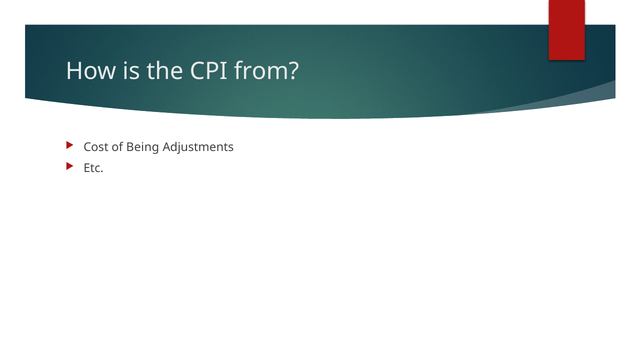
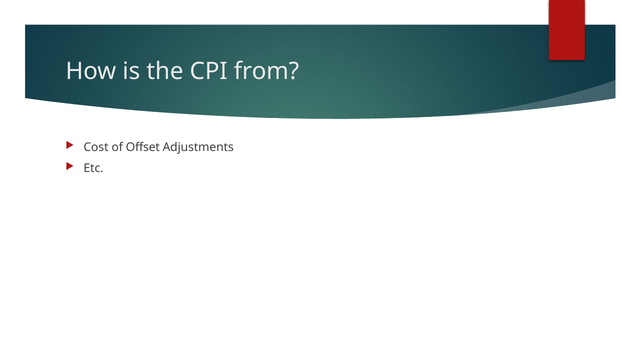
Being: Being -> Offset (143, 147)
